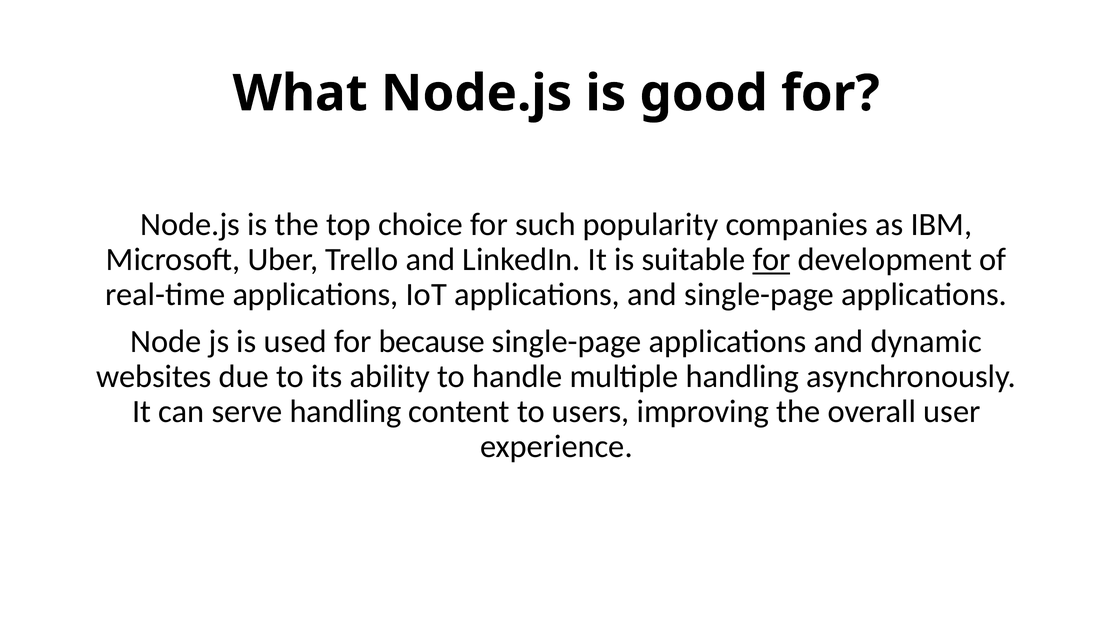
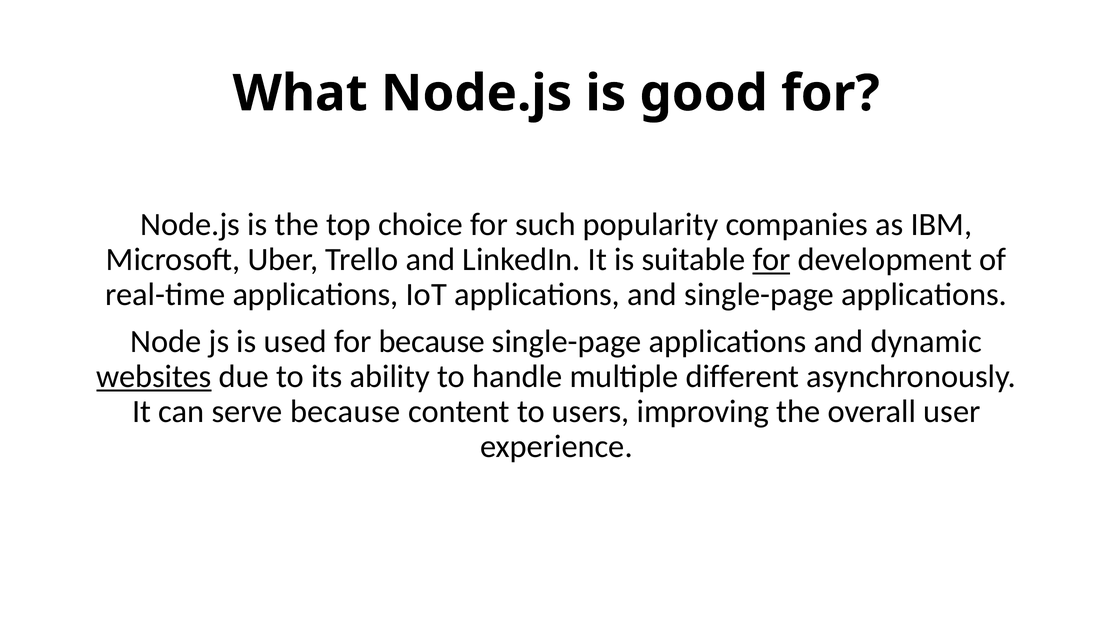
websites underline: none -> present (154, 377)
multiple handling: handling -> different (743, 377)
serve handling: handling -> because (345, 412)
